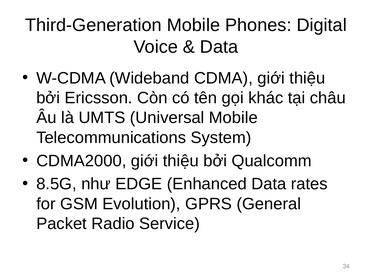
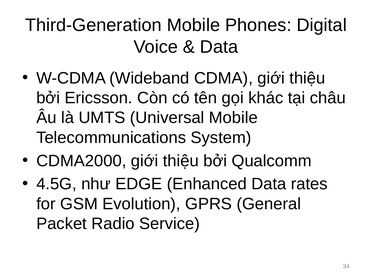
8.5G: 8.5G -> 4.5G (56, 184)
